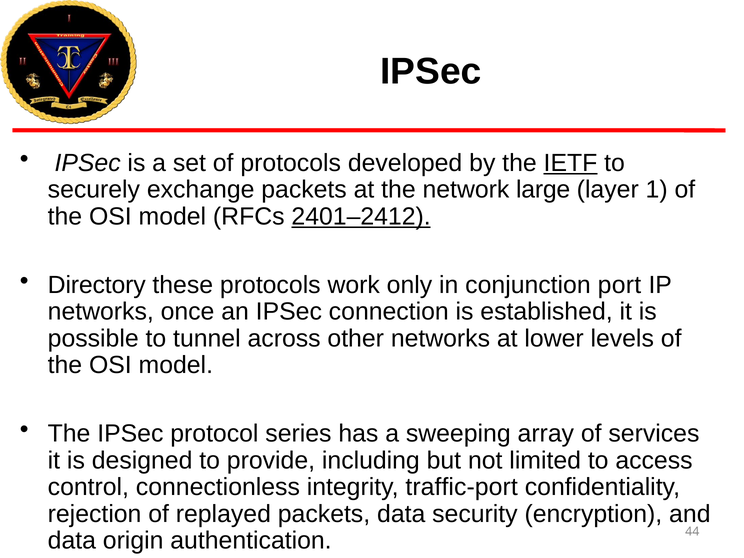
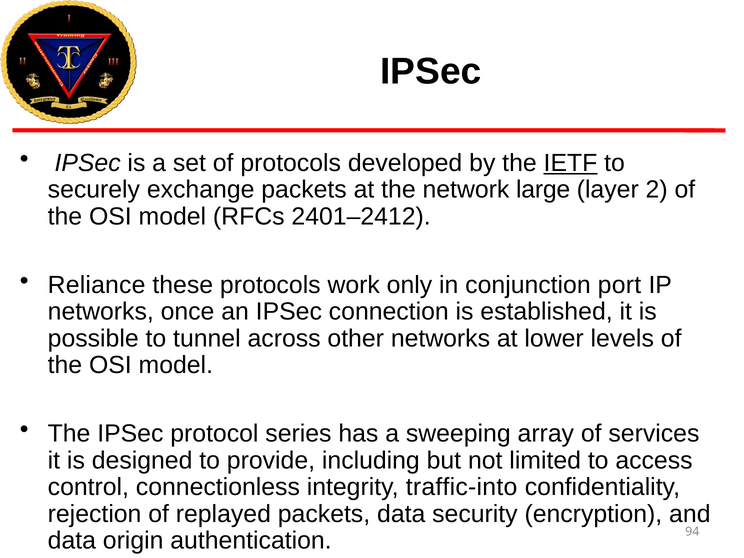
1: 1 -> 2 (657, 190)
2401–2412 underline: present -> none (361, 216)
Directory: Directory -> Reliance (97, 285)
traffic-port: traffic-port -> traffic-into (462, 487)
44: 44 -> 94 (692, 532)
